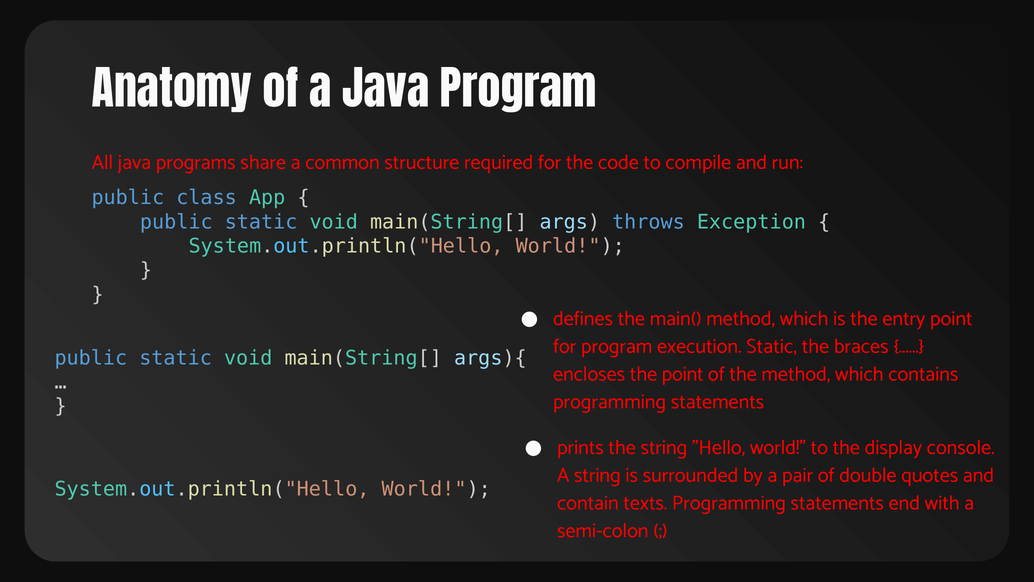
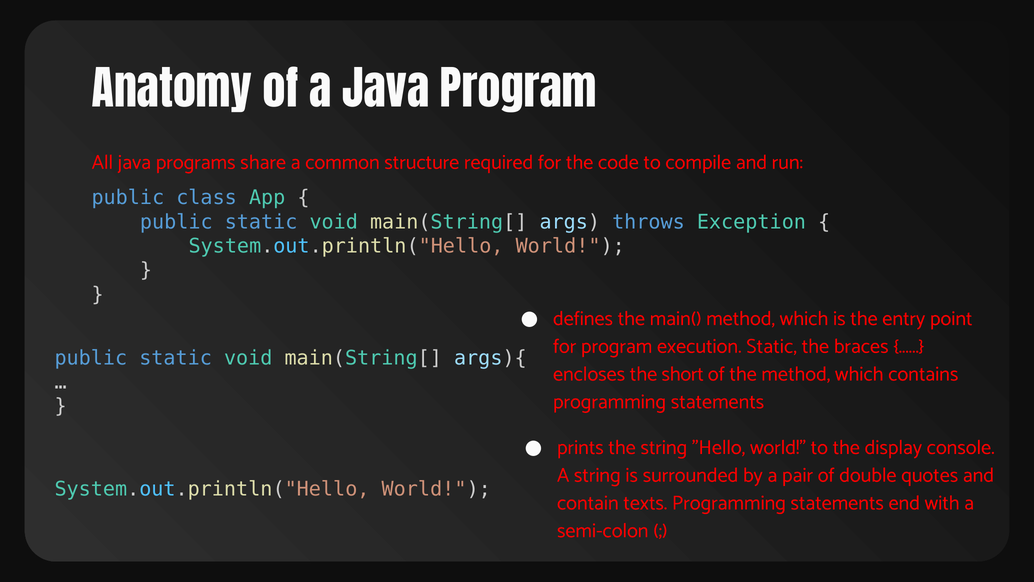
the point: point -> short (683, 374)
